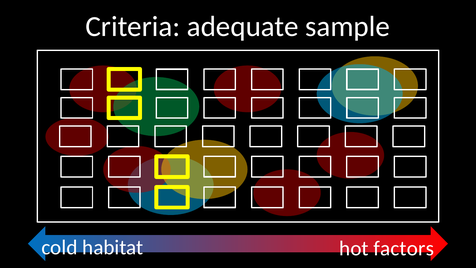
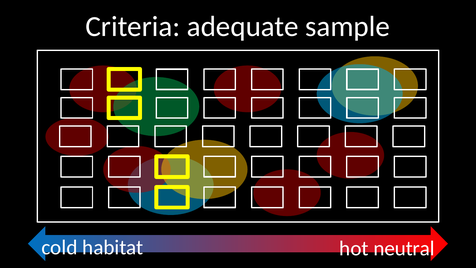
factors: factors -> neutral (404, 248)
